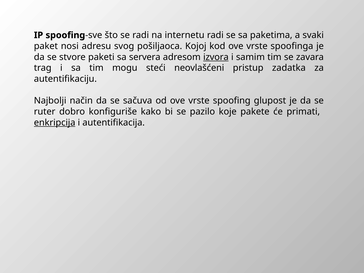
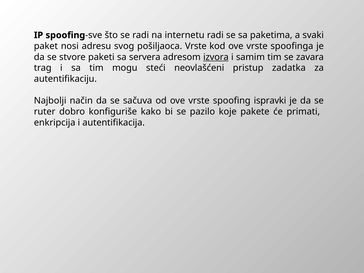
pošiljaoca Kojoj: Kojoj -> Vrste (196, 46)
glupost: glupost -> ispravki (270, 101)
enkripcija underline: present -> none (55, 123)
